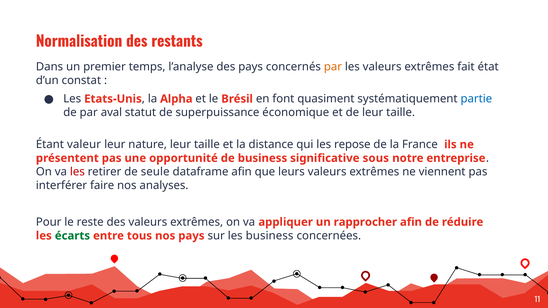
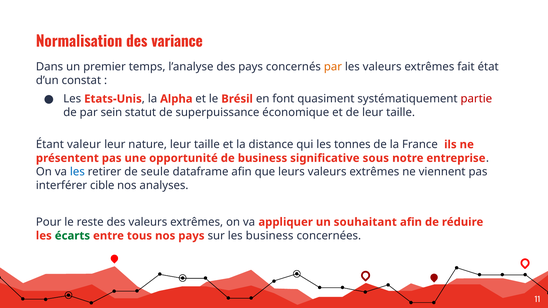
restants: restants -> variance (177, 42)
partie colour: blue -> red (476, 99)
aval: aval -> sein (111, 113)
repose: repose -> tonnes (352, 145)
les colour: red -> blue (77, 172)
faire: faire -> cible (102, 186)
rapprocher: rapprocher -> souhaitant (365, 222)
